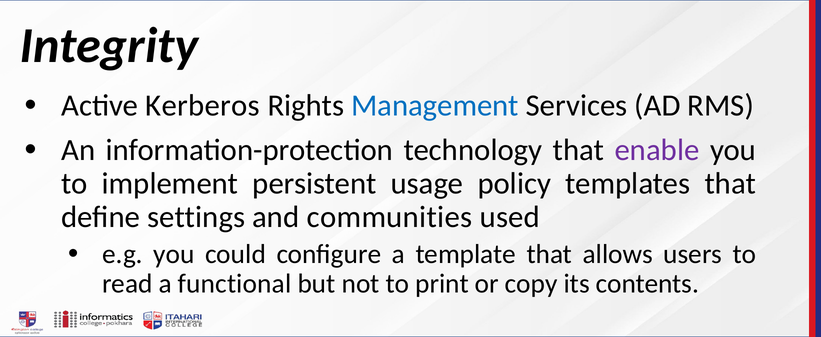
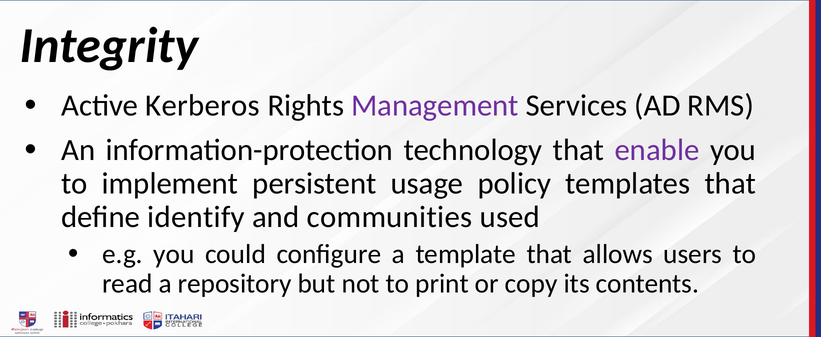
Management colour: blue -> purple (435, 105)
settings: settings -> identify (196, 217)
functional: functional -> repository (235, 283)
